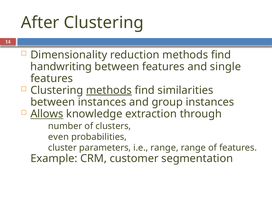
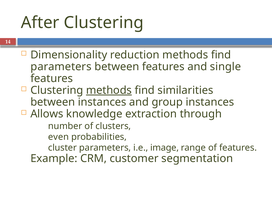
handwriting: handwriting -> parameters (61, 67)
Allows underline: present -> none (47, 114)
i.e range: range -> image (165, 148)
